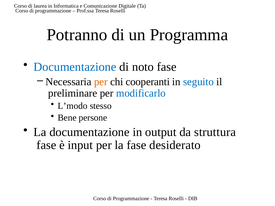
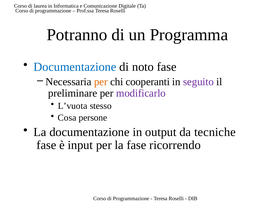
seguito colour: blue -> purple (198, 82)
modificarlo colour: blue -> purple (141, 93)
L’modo: L’modo -> L’vuota (73, 106)
Bene: Bene -> Cosa (67, 118)
struttura: struttura -> tecniche (215, 132)
desiderato: desiderato -> ricorrendo (175, 145)
